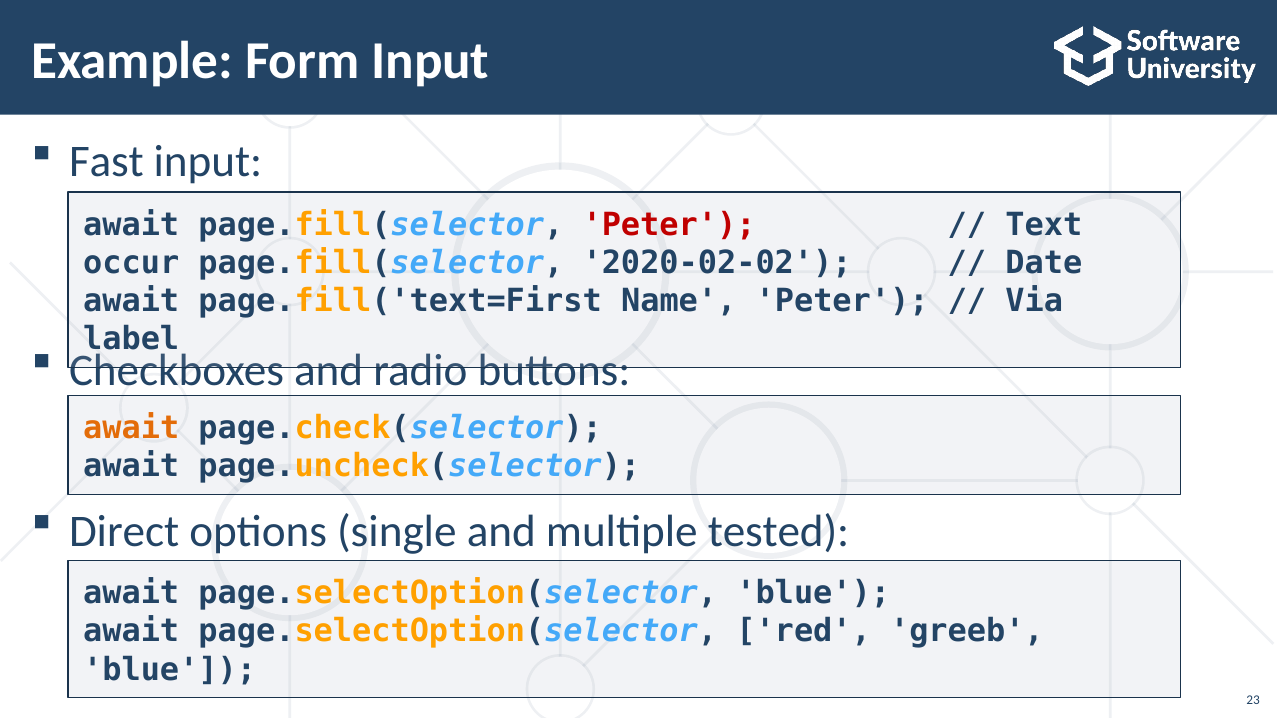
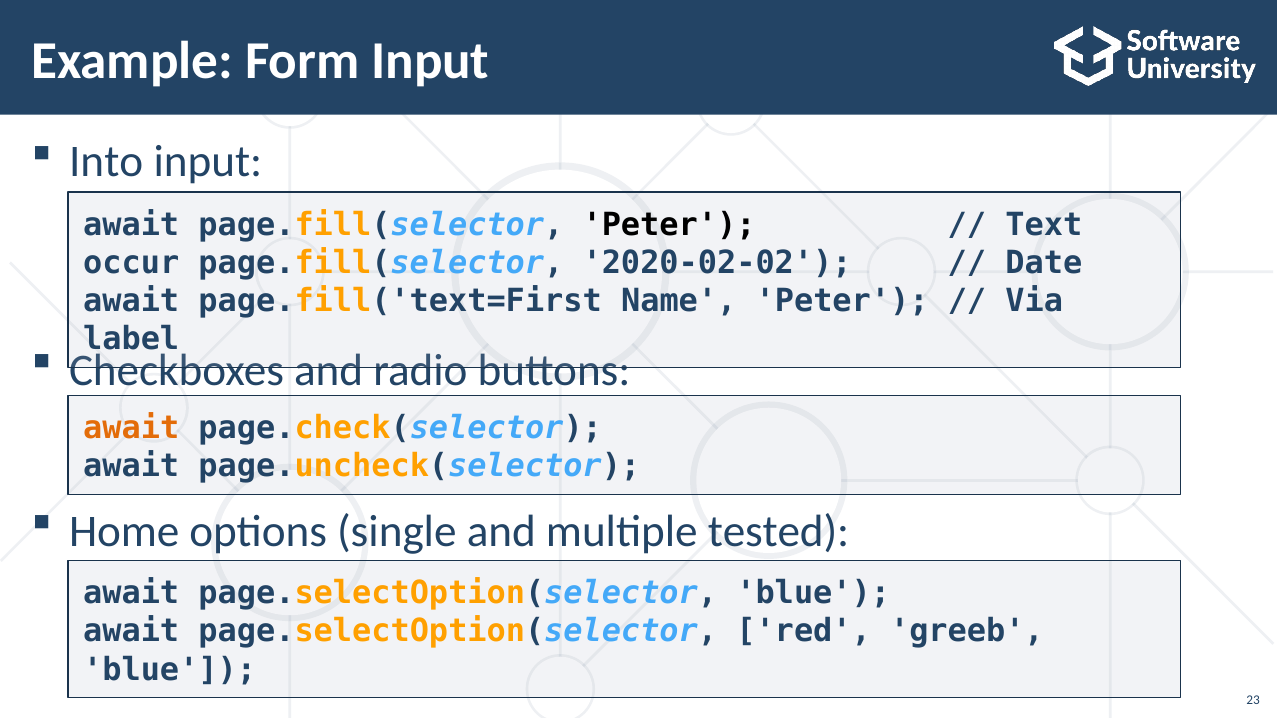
Fast: Fast -> Into (106, 162)
Peter colour: red -> black (669, 225)
Direct: Direct -> Home (124, 531)
